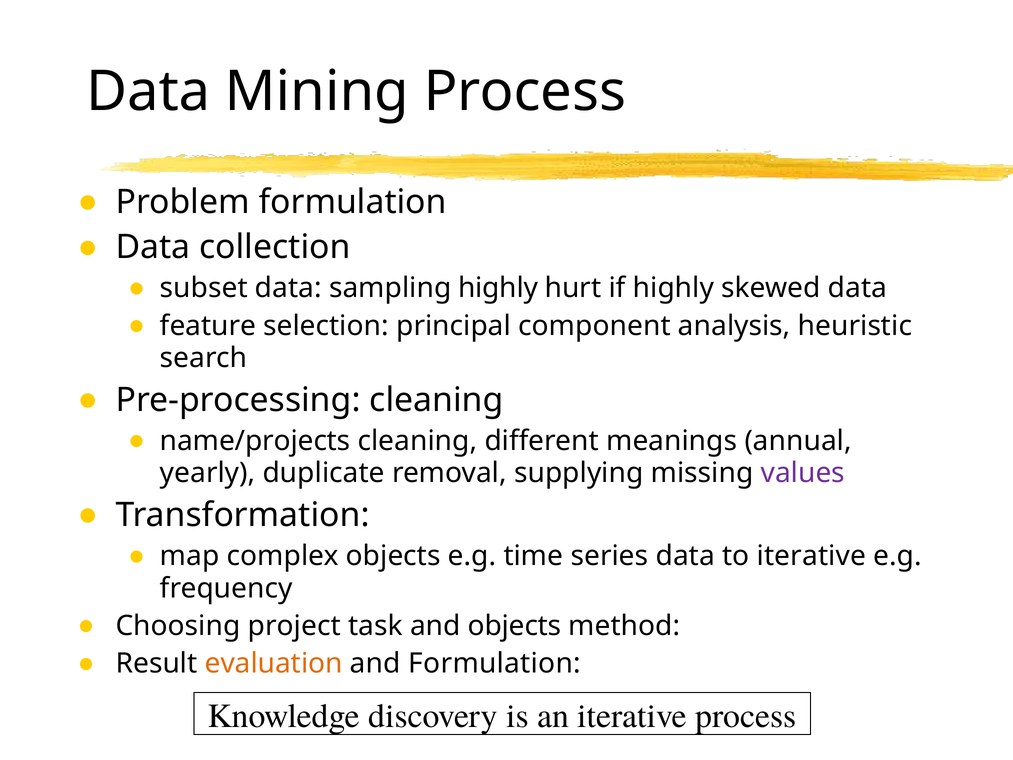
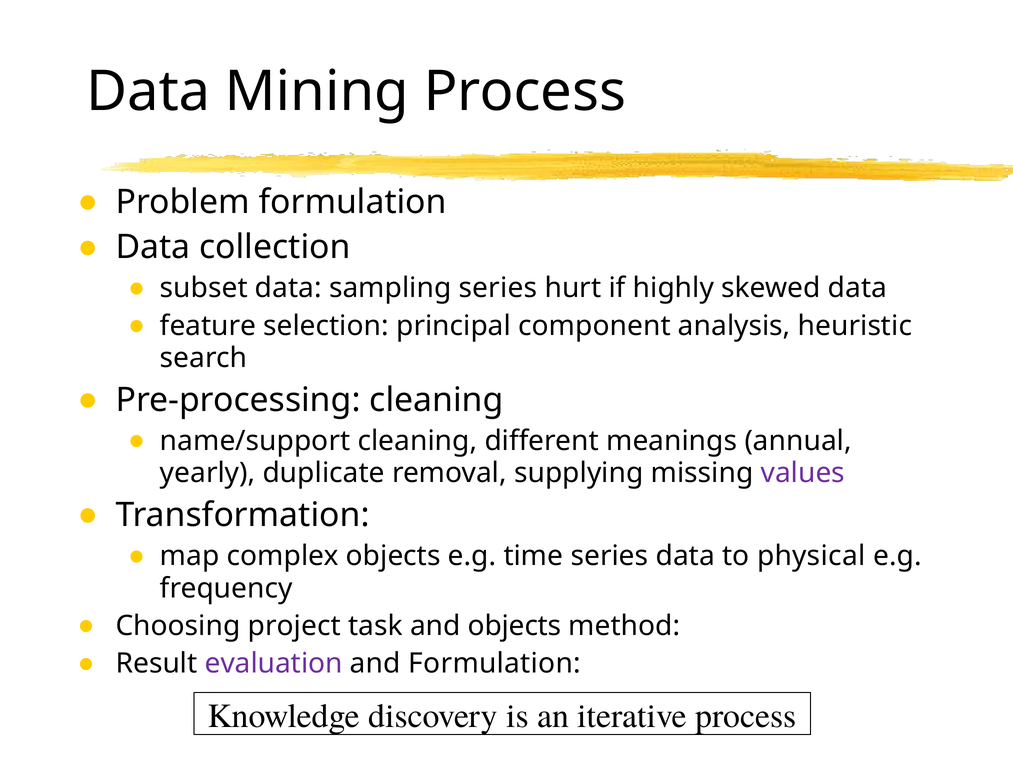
sampling highly: highly -> series (498, 288)
name/projects: name/projects -> name/support (255, 441)
to iterative: iterative -> physical (811, 556)
evaluation colour: orange -> purple (274, 663)
